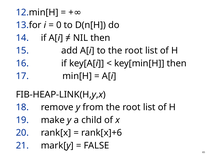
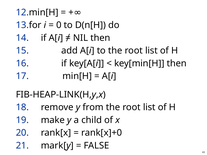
rank[x]+6: rank[x]+6 -> rank[x]+0 (102, 133)
